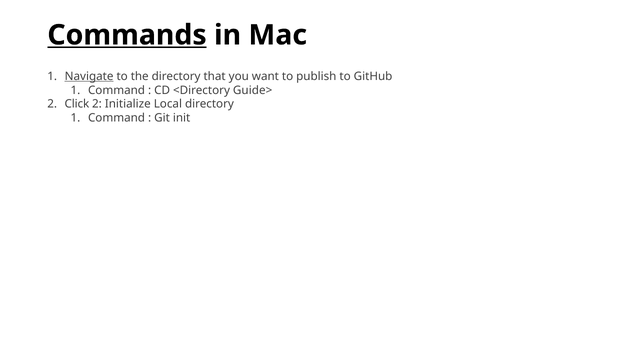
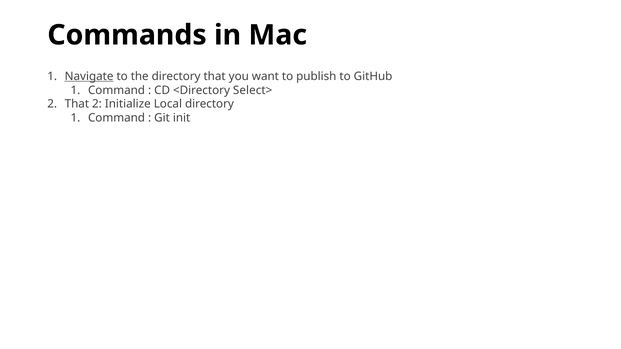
Commands underline: present -> none (127, 35)
Guide>: Guide> -> Select> (253, 90)
2 Click: Click -> That (77, 104)
